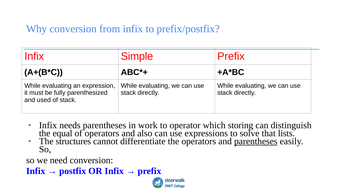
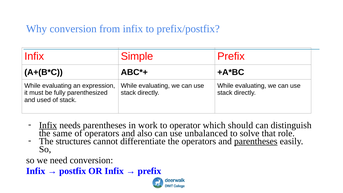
Infix underline: none -> present (48, 125)
storing: storing -> should (240, 125)
equal: equal -> same (62, 133)
expressions: expressions -> unbalanced (206, 133)
lists: lists -> role (286, 133)
